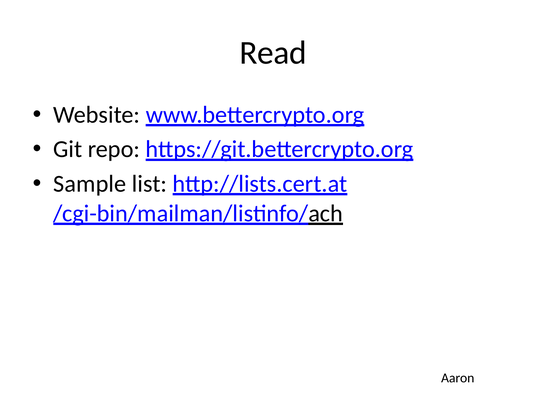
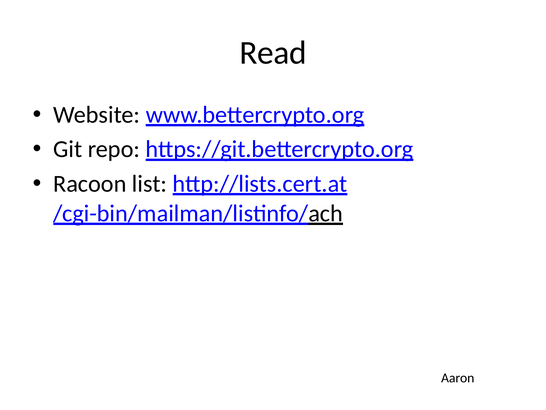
Sample: Sample -> Racoon (90, 184)
